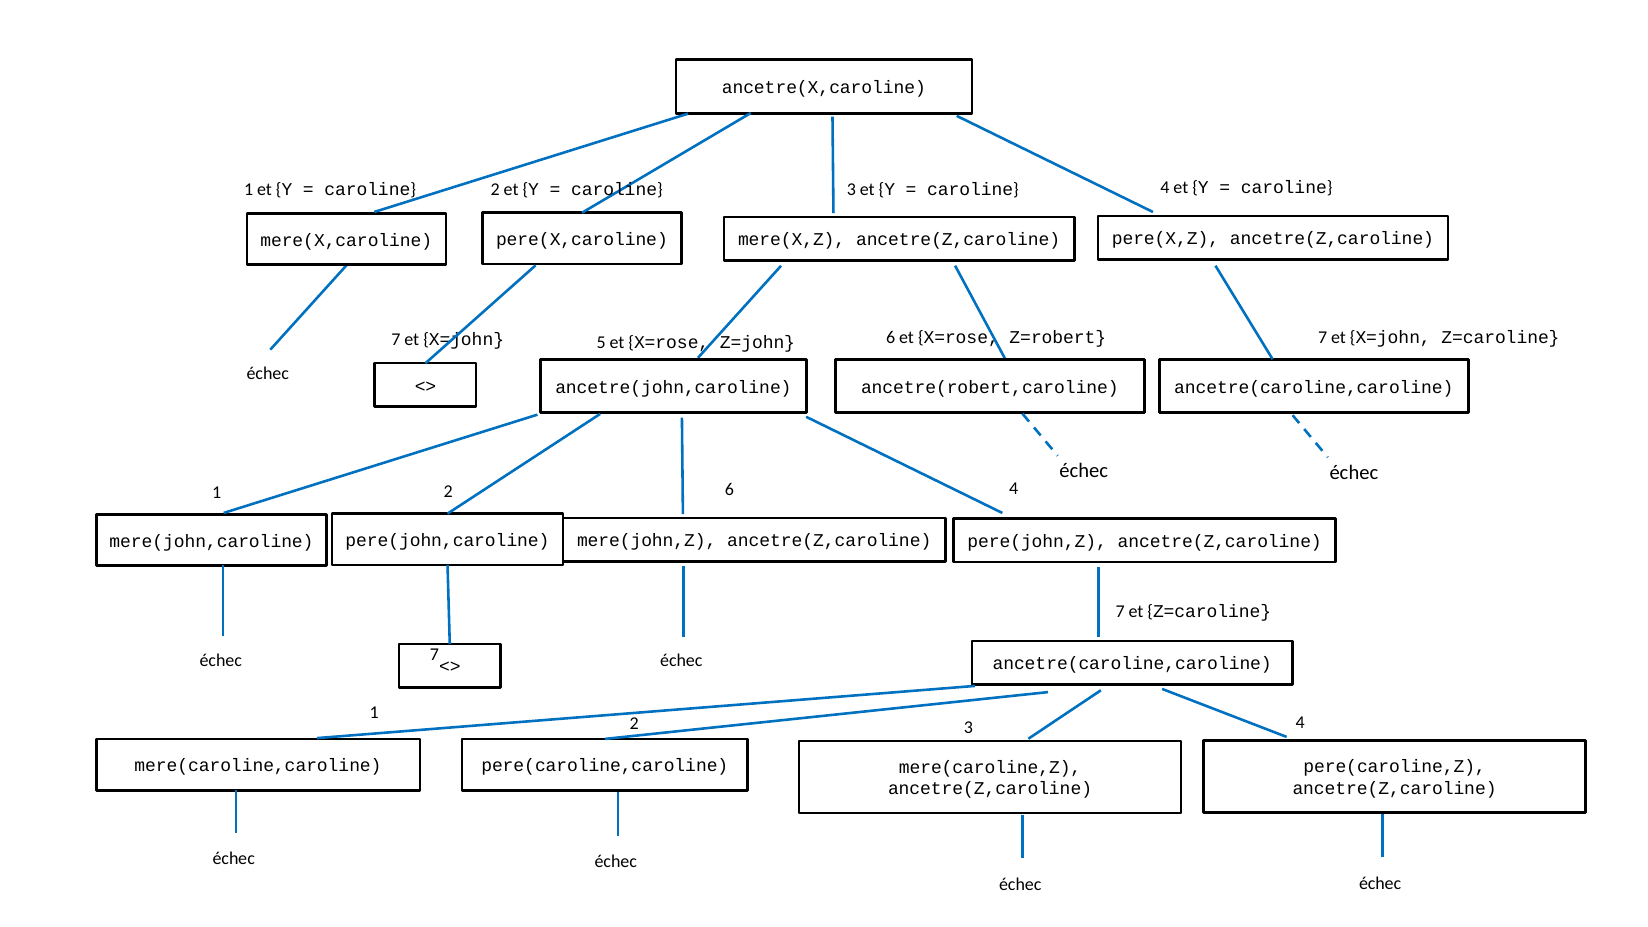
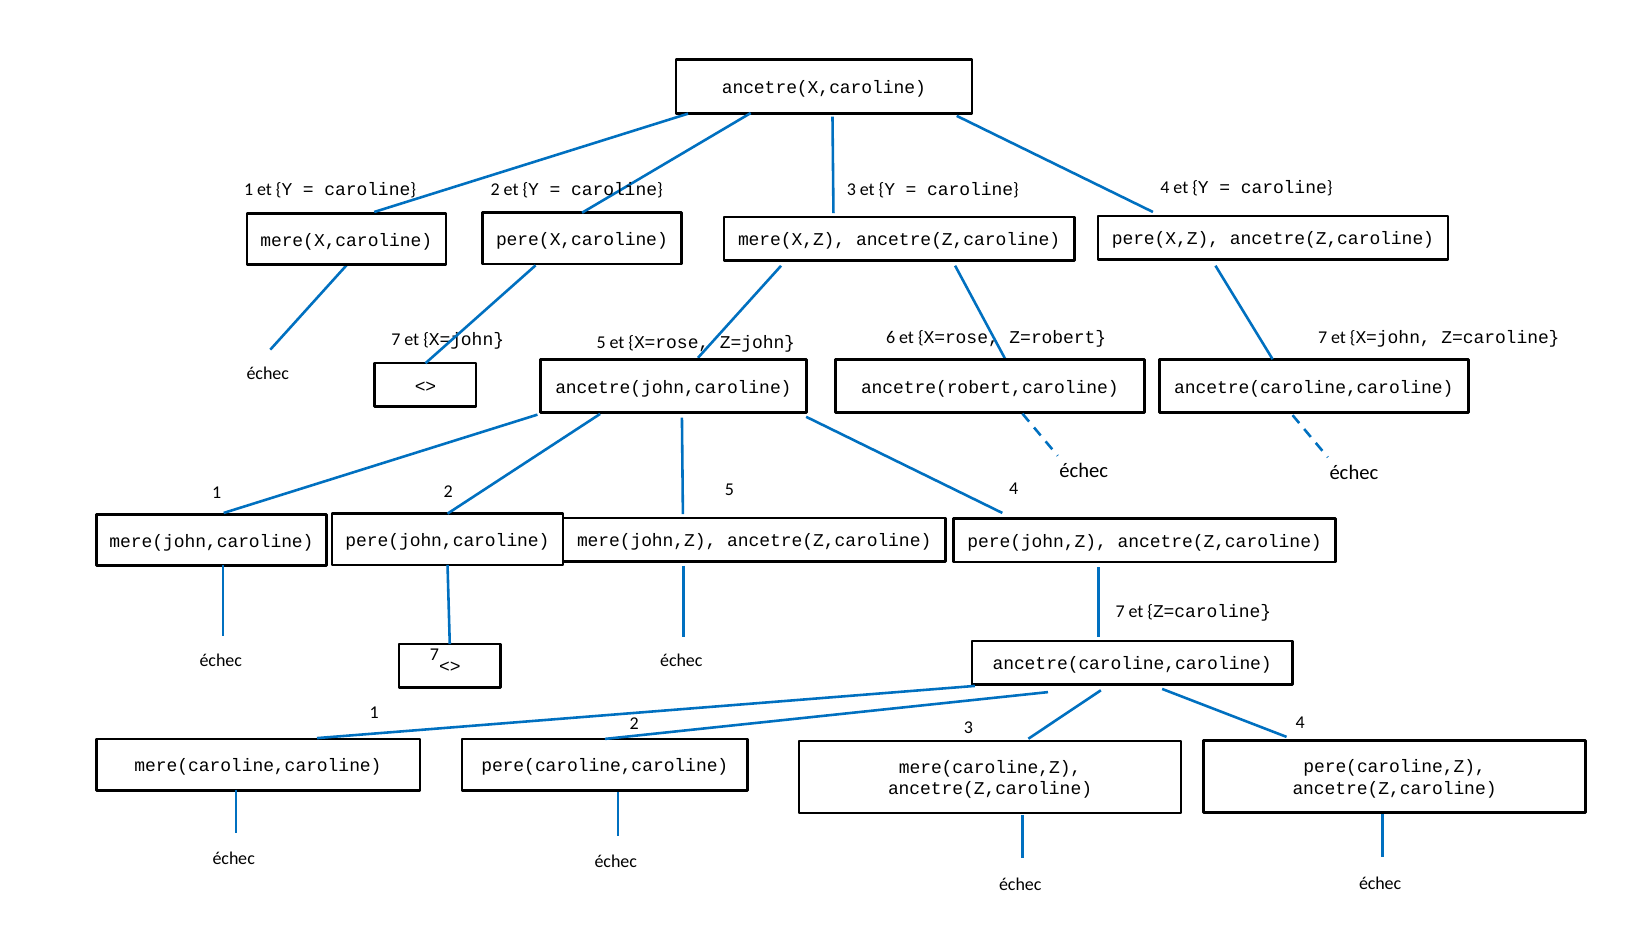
1 6: 6 -> 5 (729, 490)
